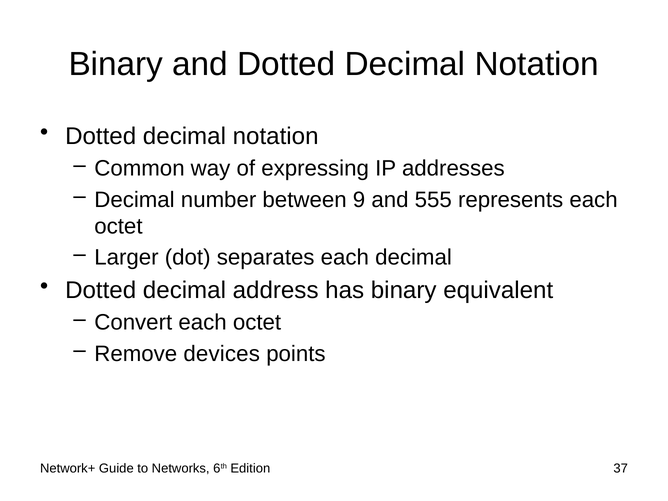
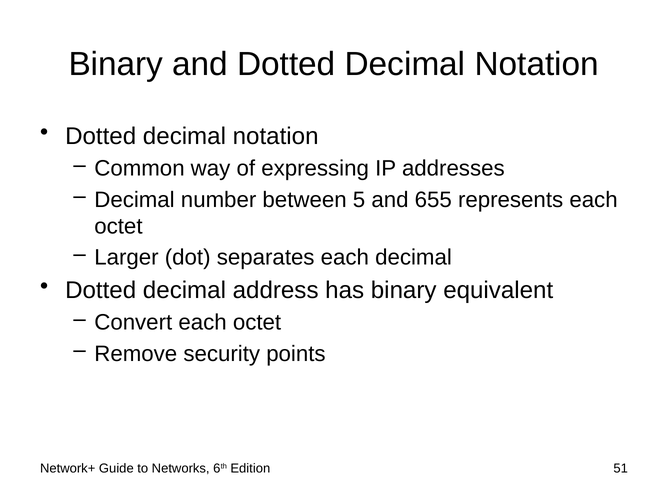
9: 9 -> 5 (359, 200)
555: 555 -> 655 (433, 200)
devices: devices -> security (222, 354)
37: 37 -> 51 (621, 468)
